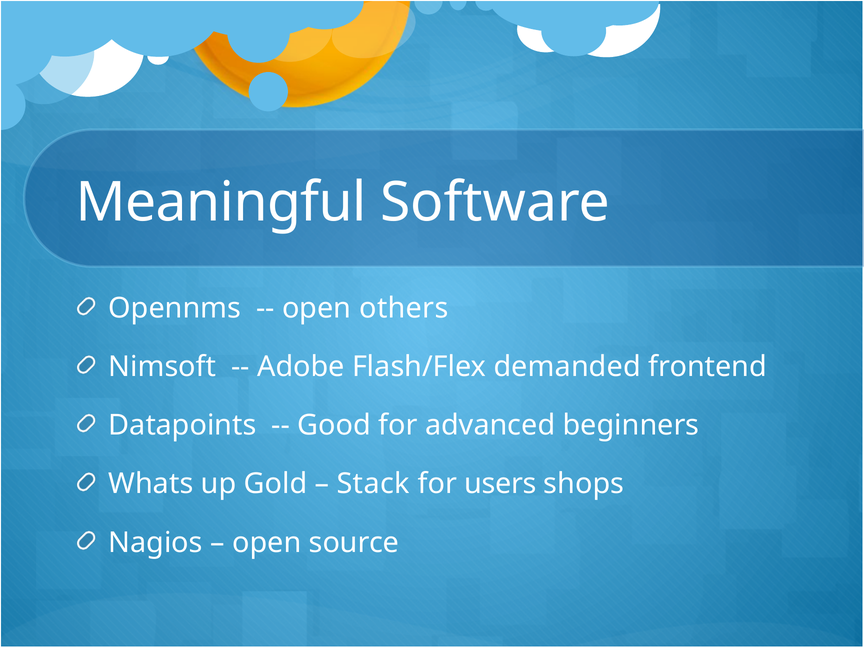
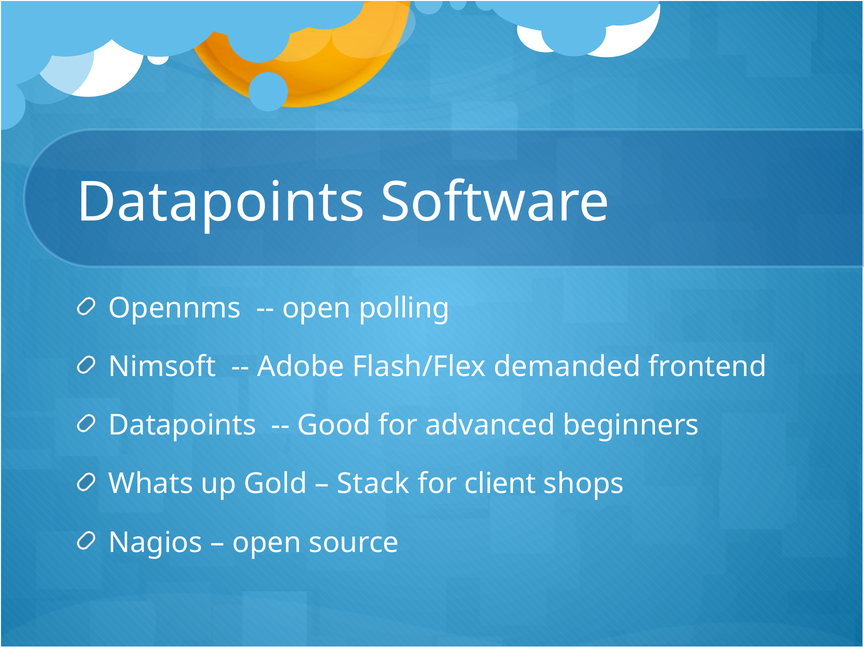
Meaningful: Meaningful -> Datapoints (221, 202)
others: others -> polling (404, 308)
users: users -> client (500, 484)
